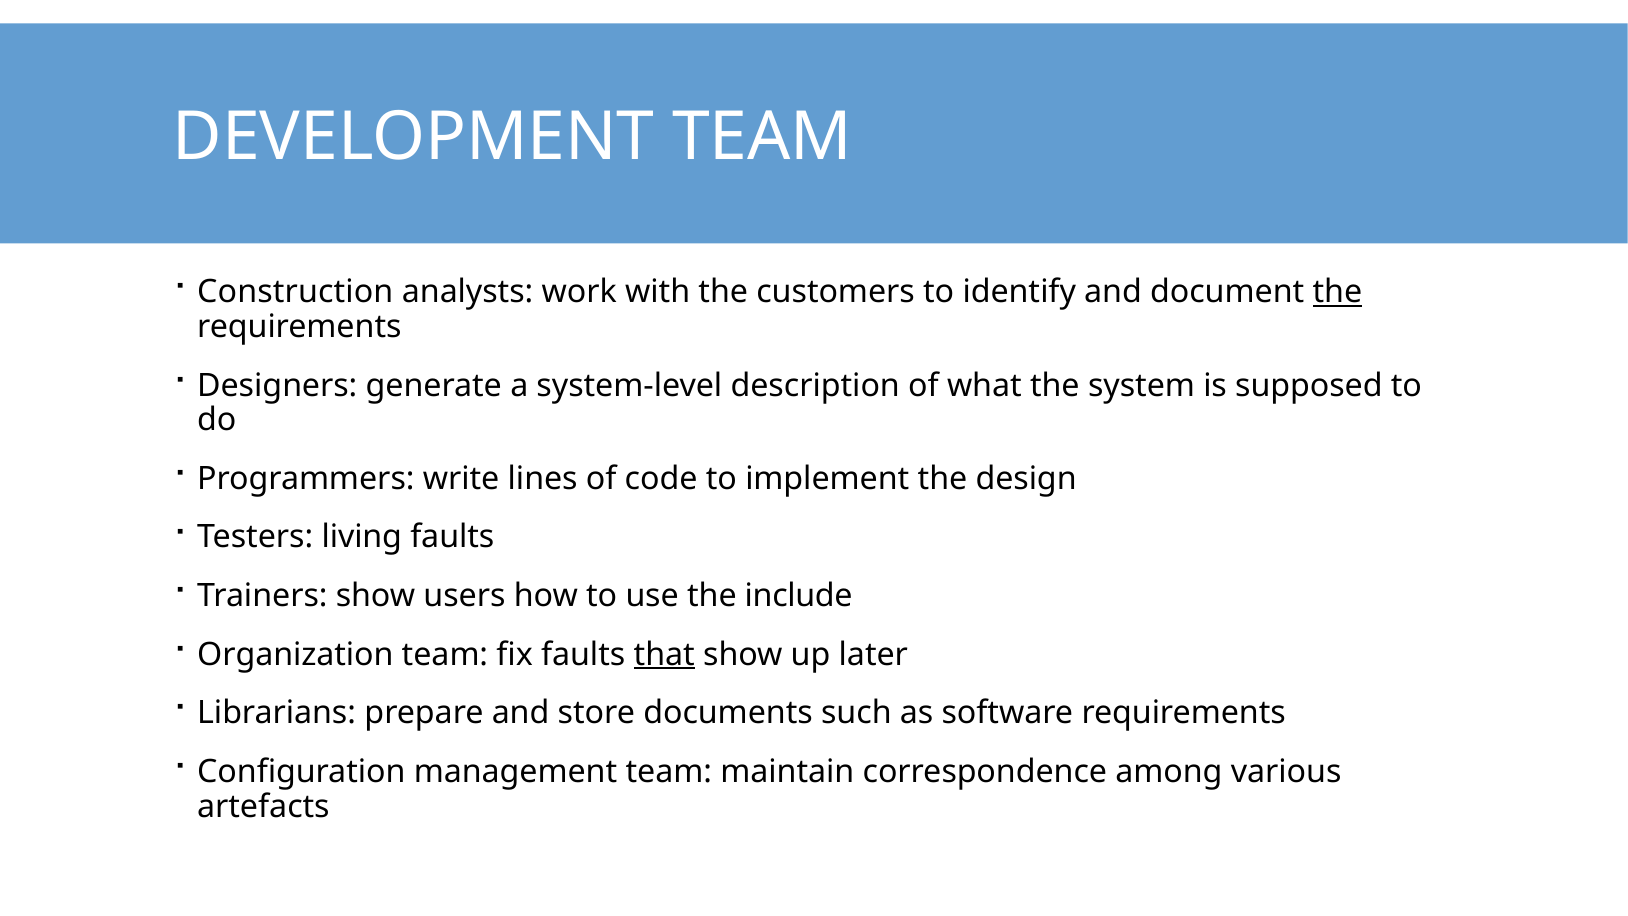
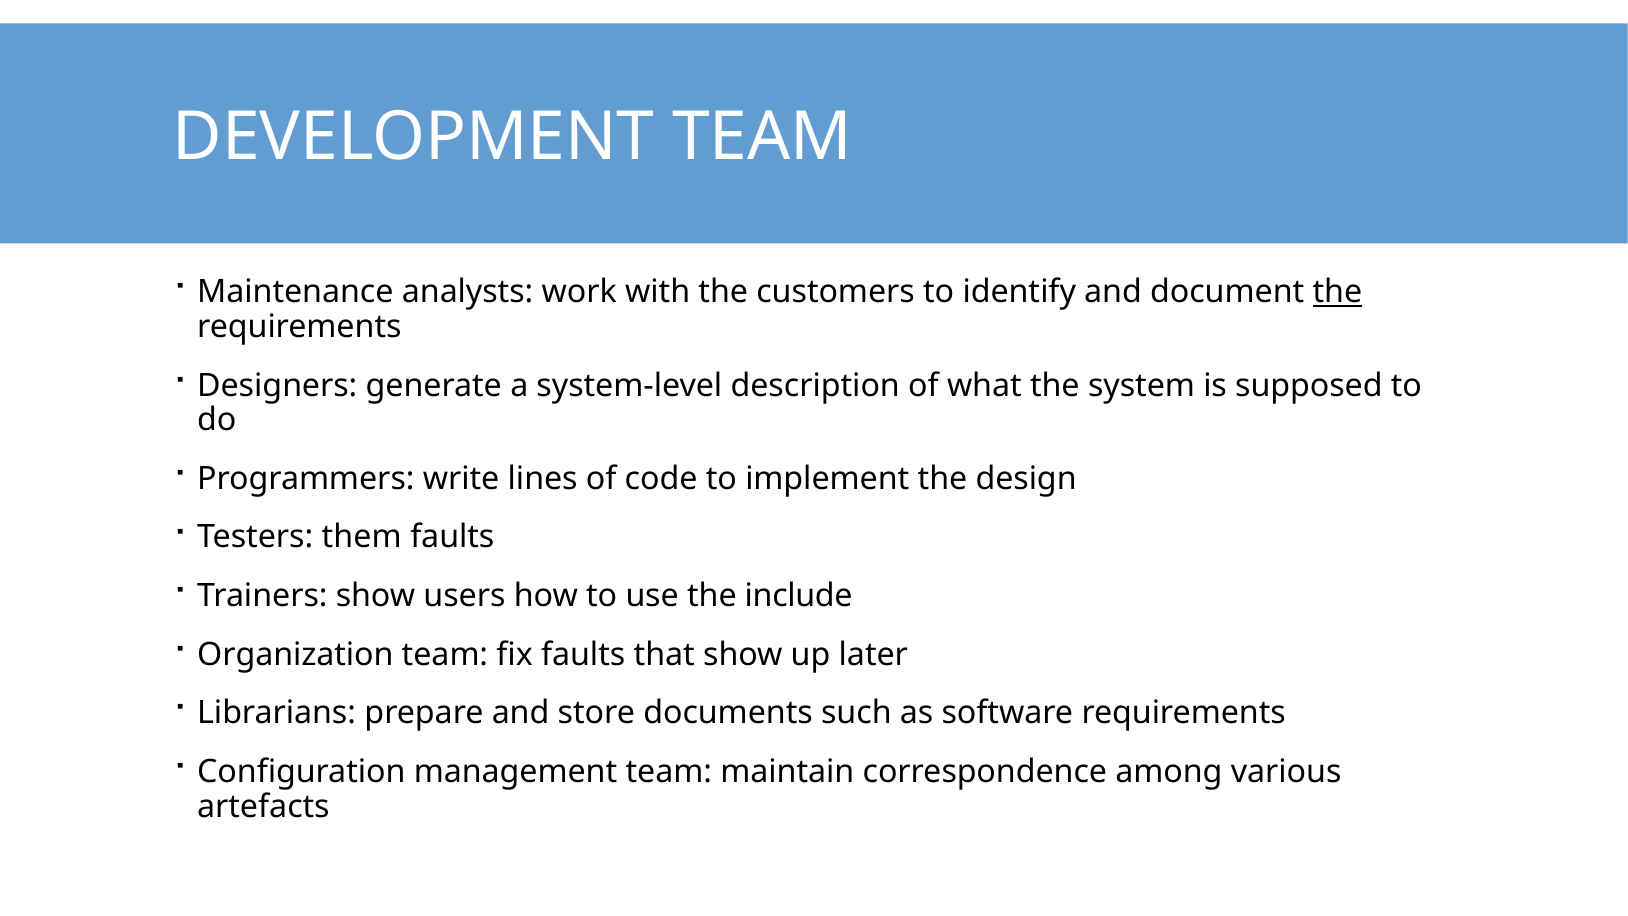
Construction: Construction -> Maintenance (295, 292)
living: living -> them (362, 537)
that underline: present -> none (664, 654)
